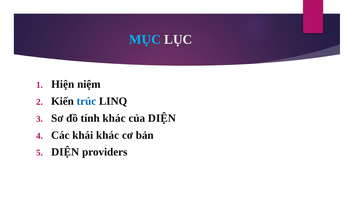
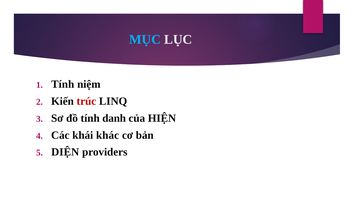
Hiện: Hiện -> Tính (63, 84)
trúc colour: blue -> red (86, 101)
tính khác: khác -> danh (114, 118)
của DIỆN: DIỆN -> HIỆN (162, 118)
